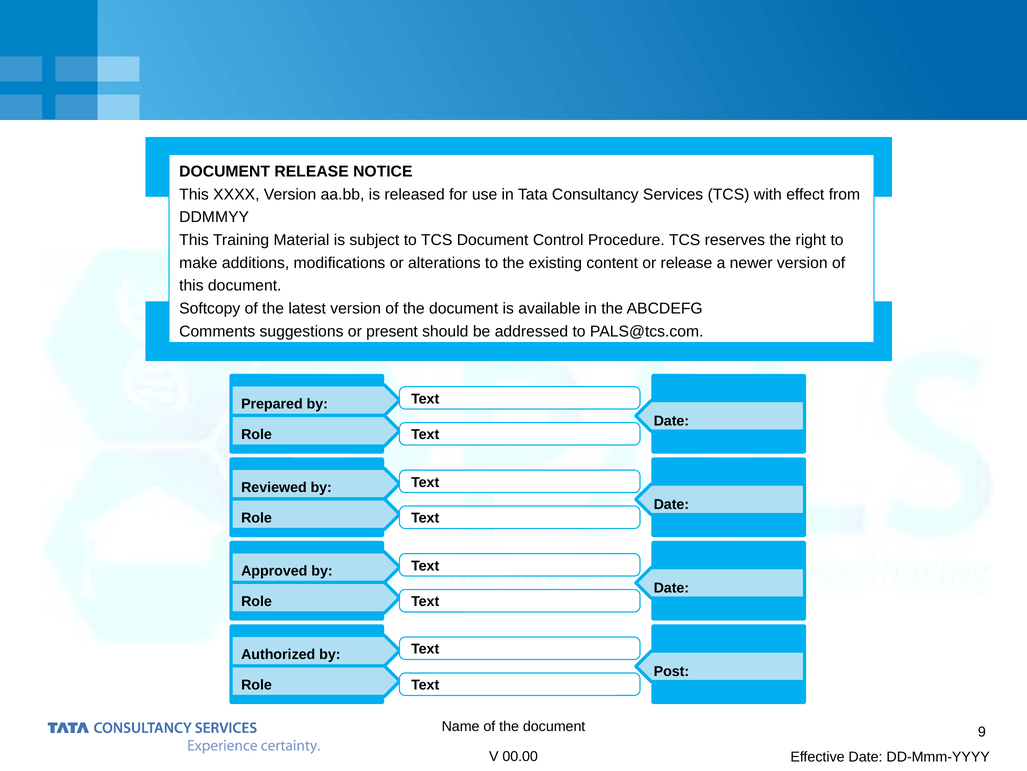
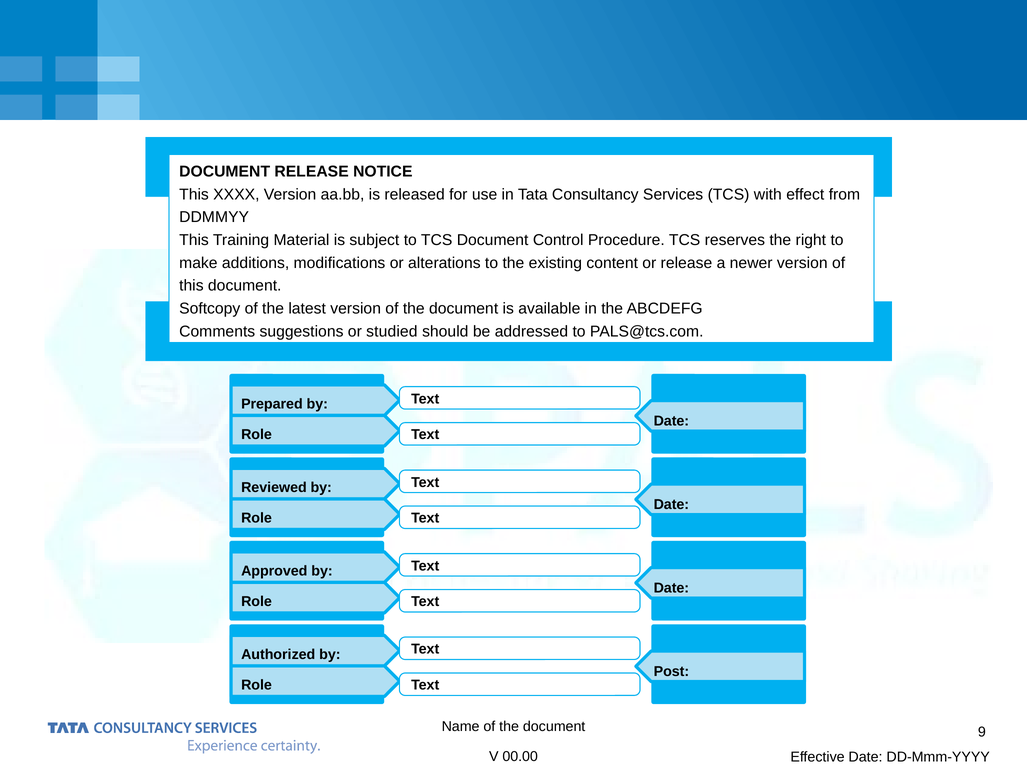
present: present -> studied (392, 331)
